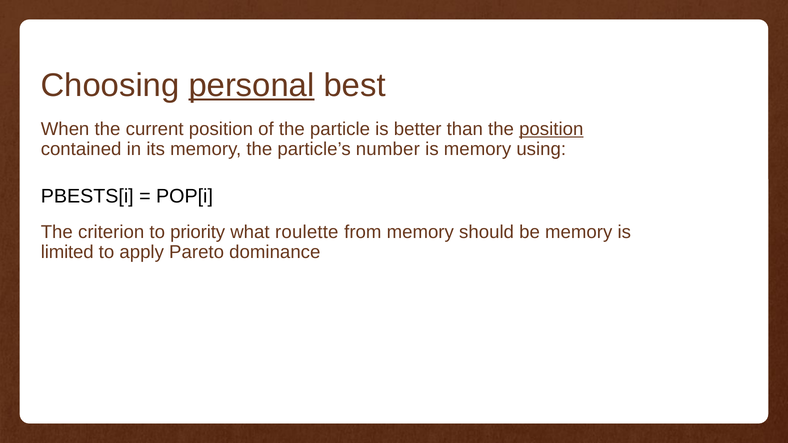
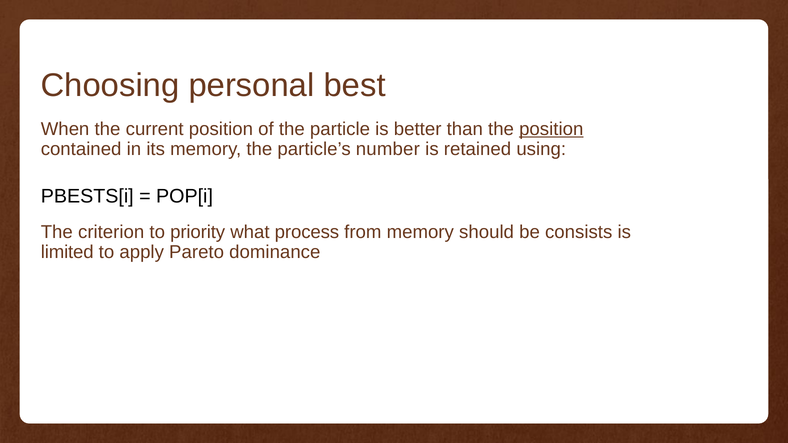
personal underline: present -> none (252, 85)
is memory: memory -> retained (478, 149)
roulette: roulette -> process (307, 232)
be memory: memory -> consists (579, 232)
